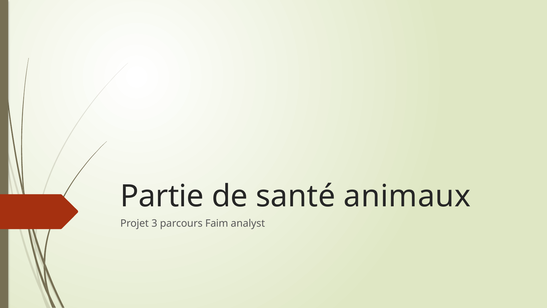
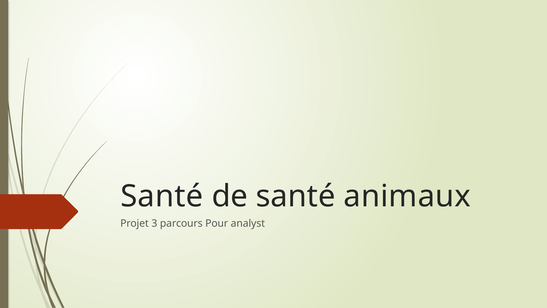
Partie: Partie -> Santé (162, 196)
Faim: Faim -> Pour (217, 223)
